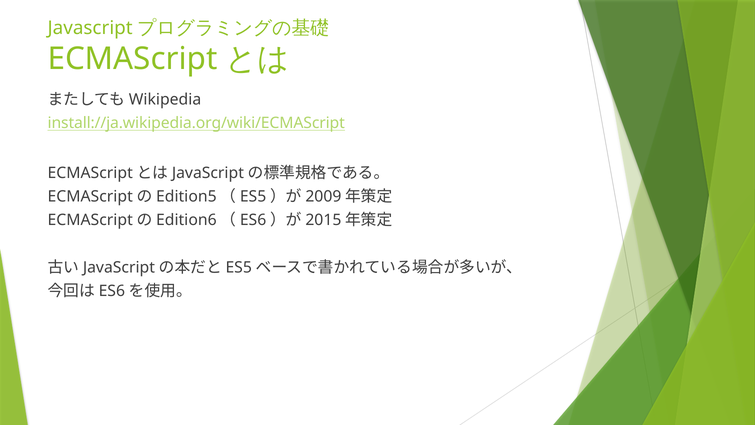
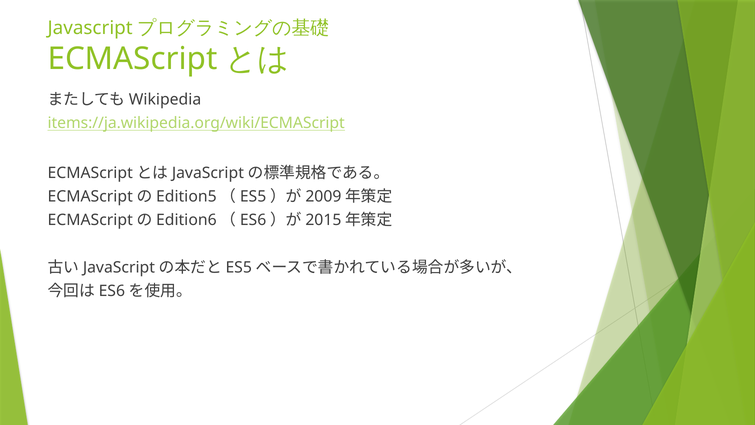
install://ja.wikipedia.org/wiki/ECMAScript: install://ja.wikipedia.org/wiki/ECMAScript -> items://ja.wikipedia.org/wiki/ECMAScript (196, 123)
